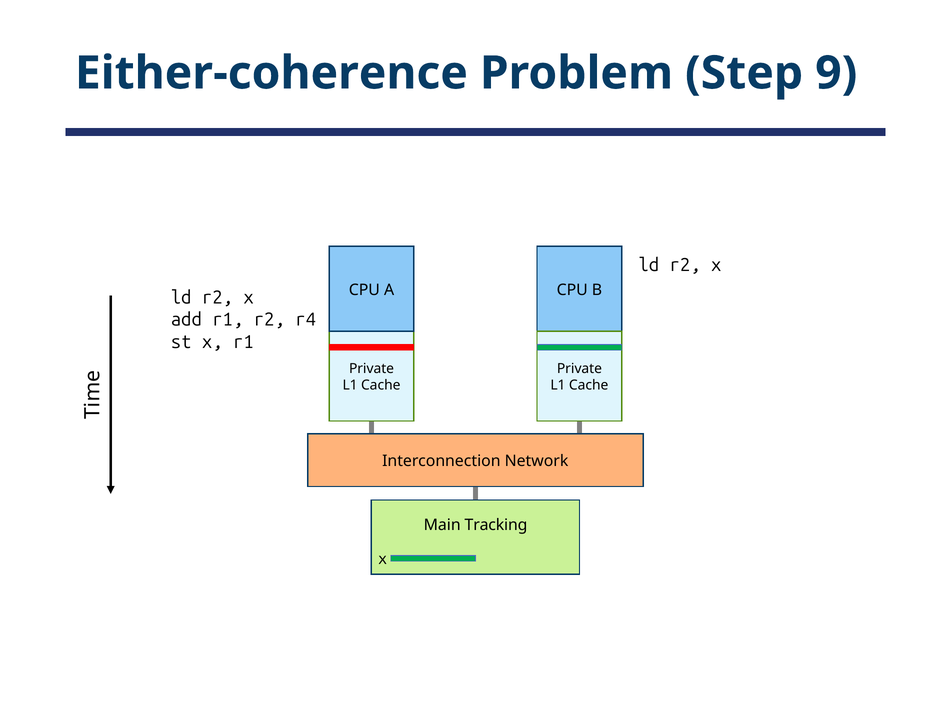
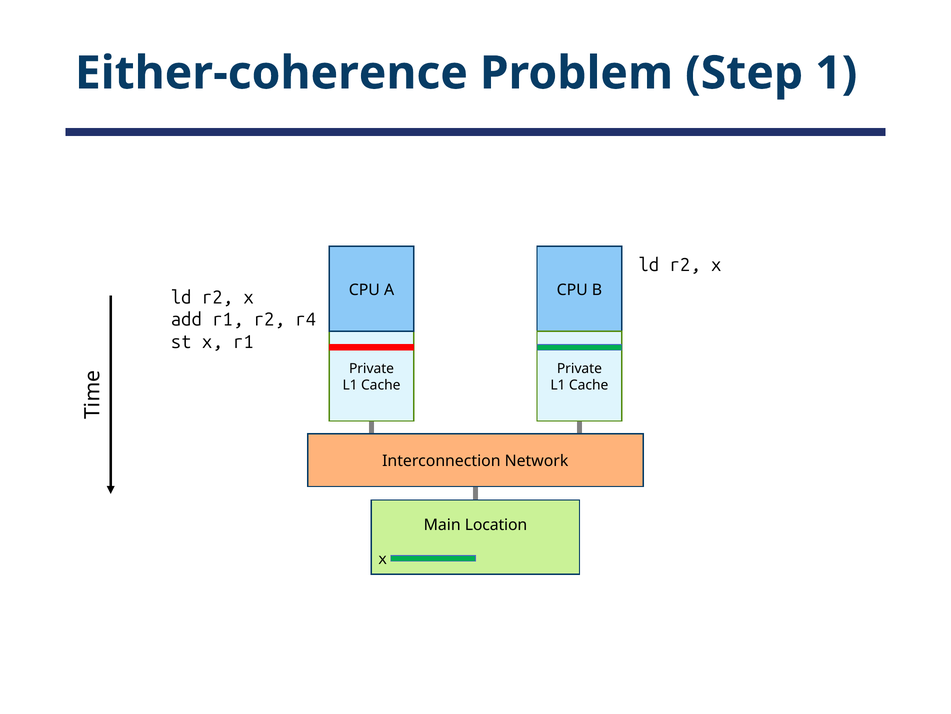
9: 9 -> 1 (836, 73)
Tracking: Tracking -> Location (496, 524)
